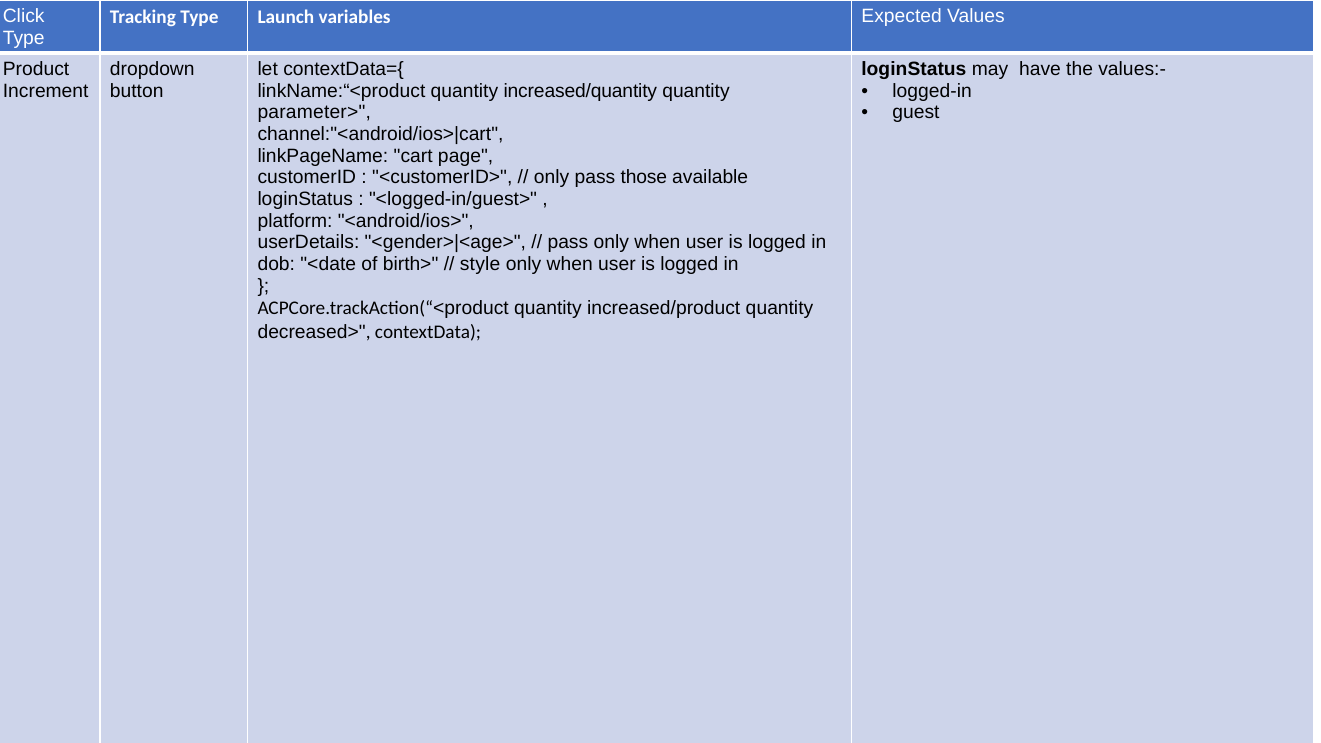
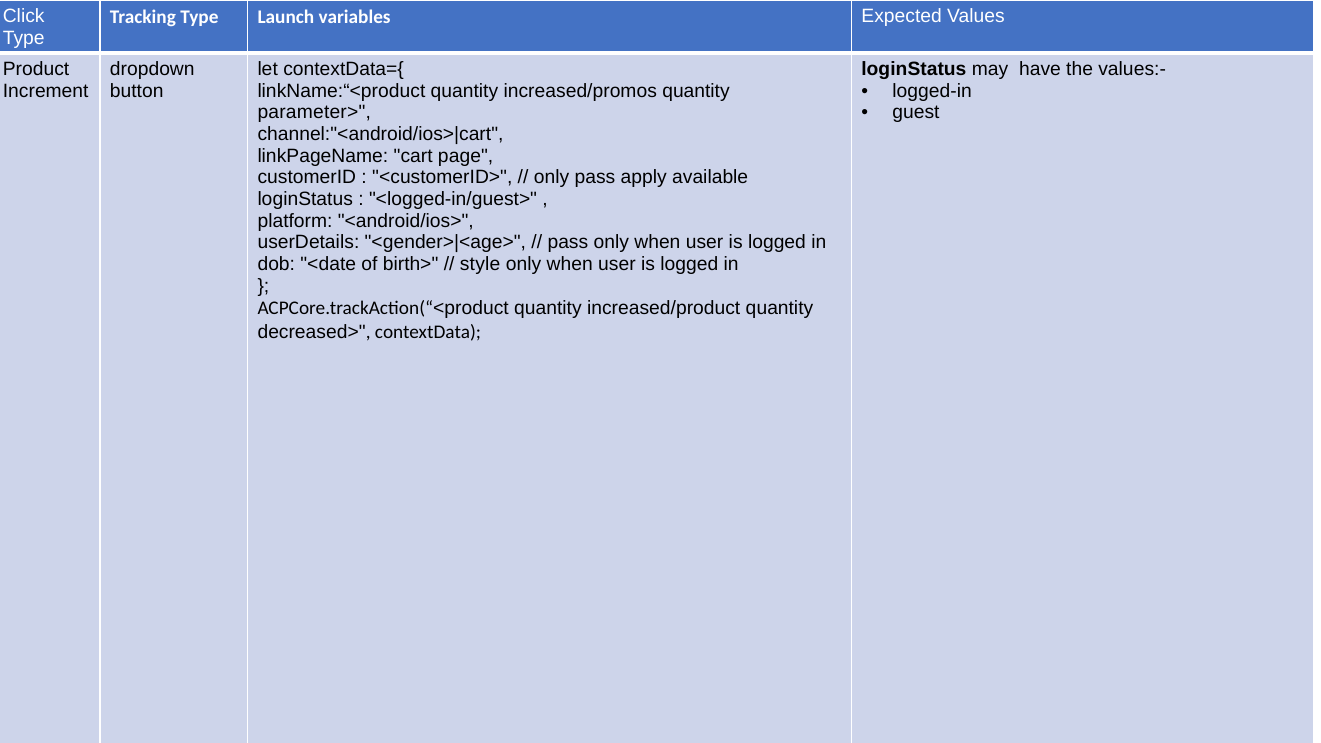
increased/quantity: increased/quantity -> increased/promos (580, 91)
those: those -> apply (644, 178)
